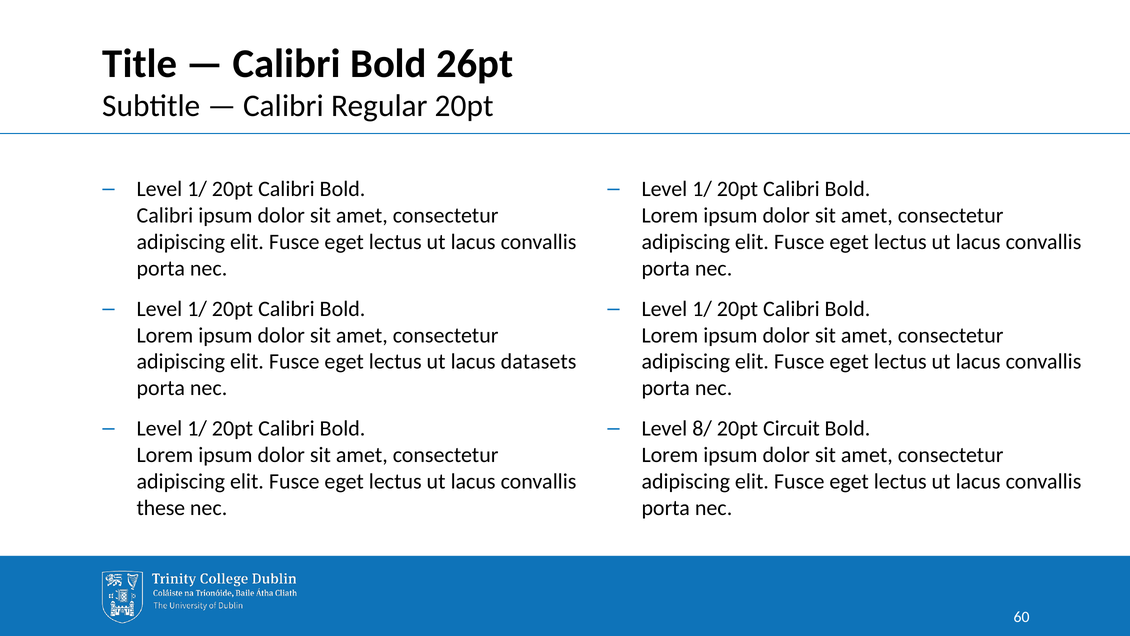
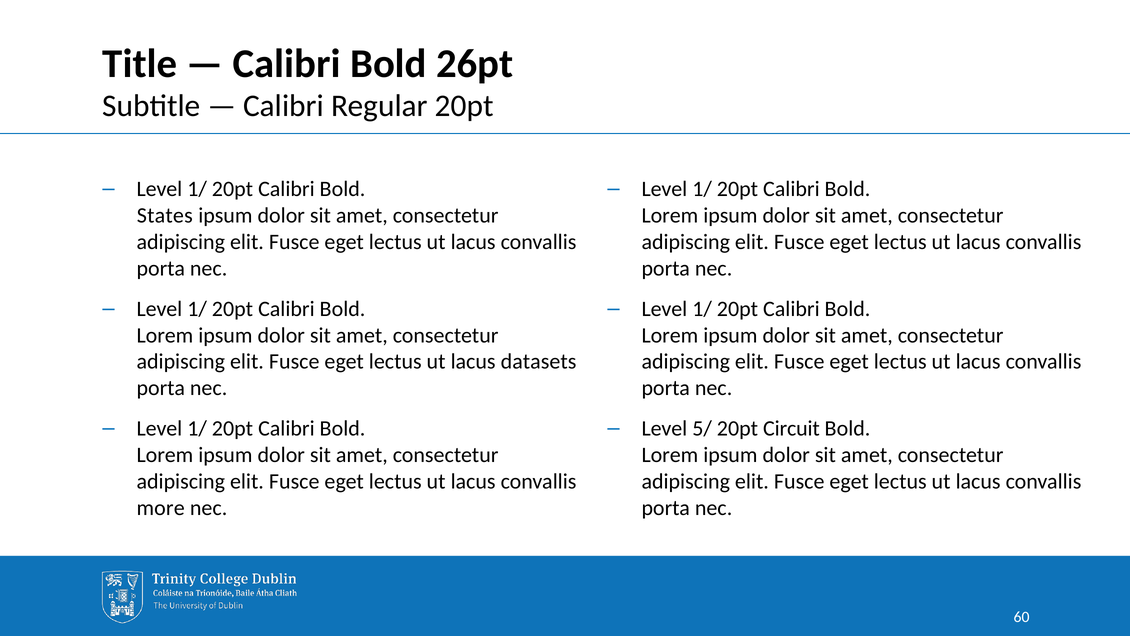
Calibri: Calibri -> States (165, 215)
8/: 8/ -> 5/ (702, 428)
these: these -> more (161, 508)
